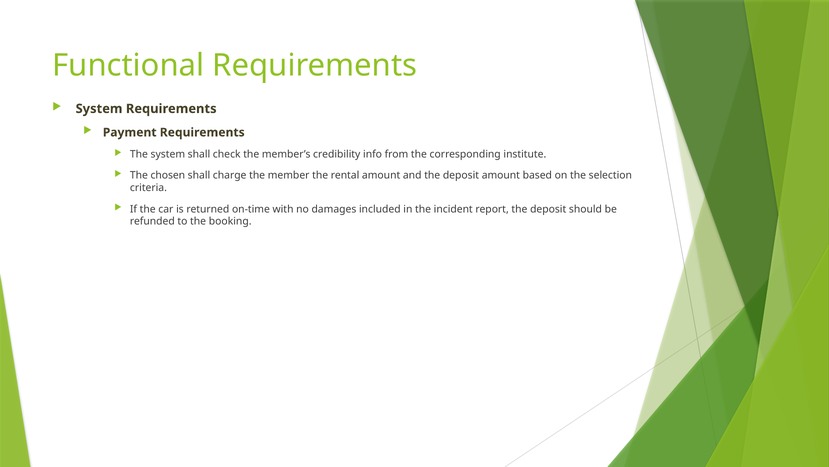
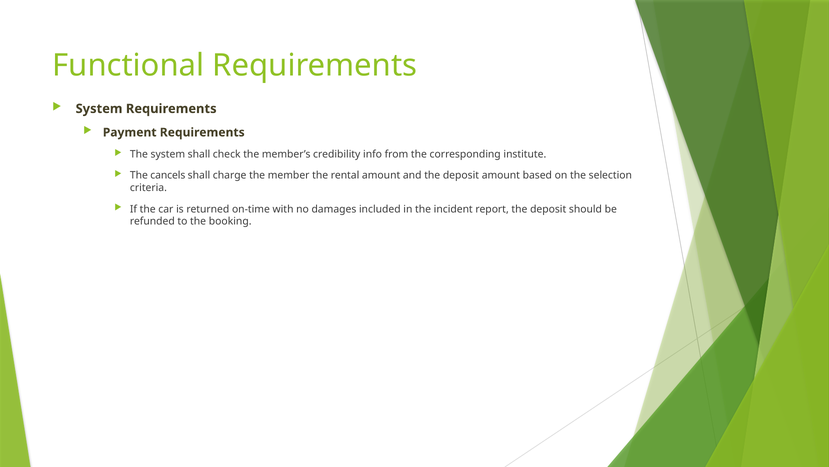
chosen: chosen -> cancels (168, 175)
